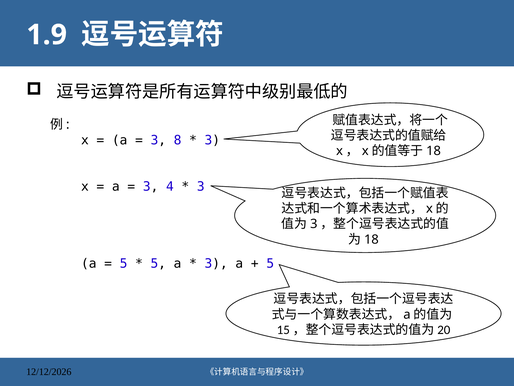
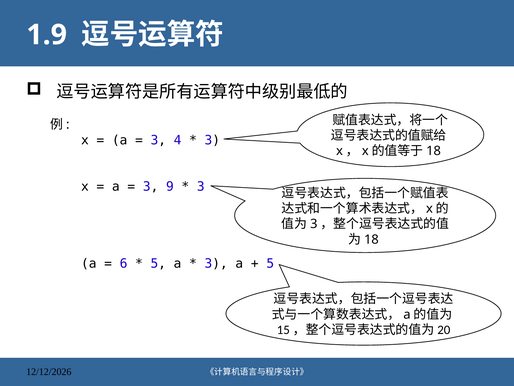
8: 8 -> 4 (178, 140)
4: 4 -> 9 (170, 186)
5: 5 -> 6 (124, 263)
